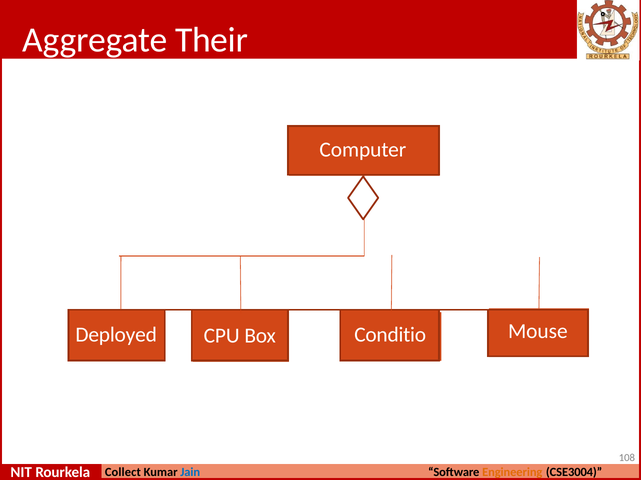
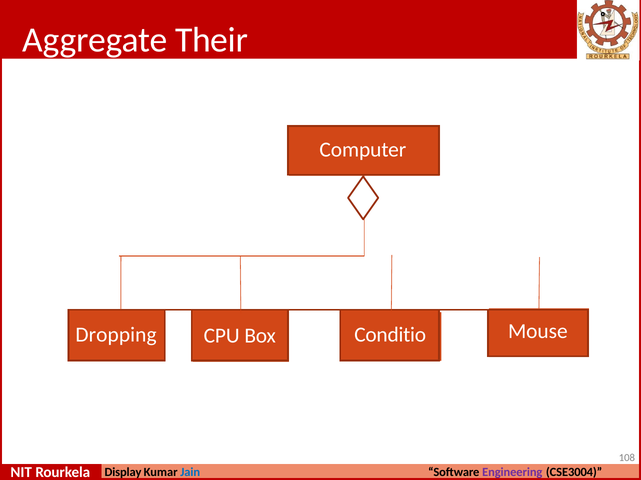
Deployed: Deployed -> Dropping (116, 335)
Collect: Collect -> Display (123, 473)
Engineering colour: orange -> purple (512, 473)
